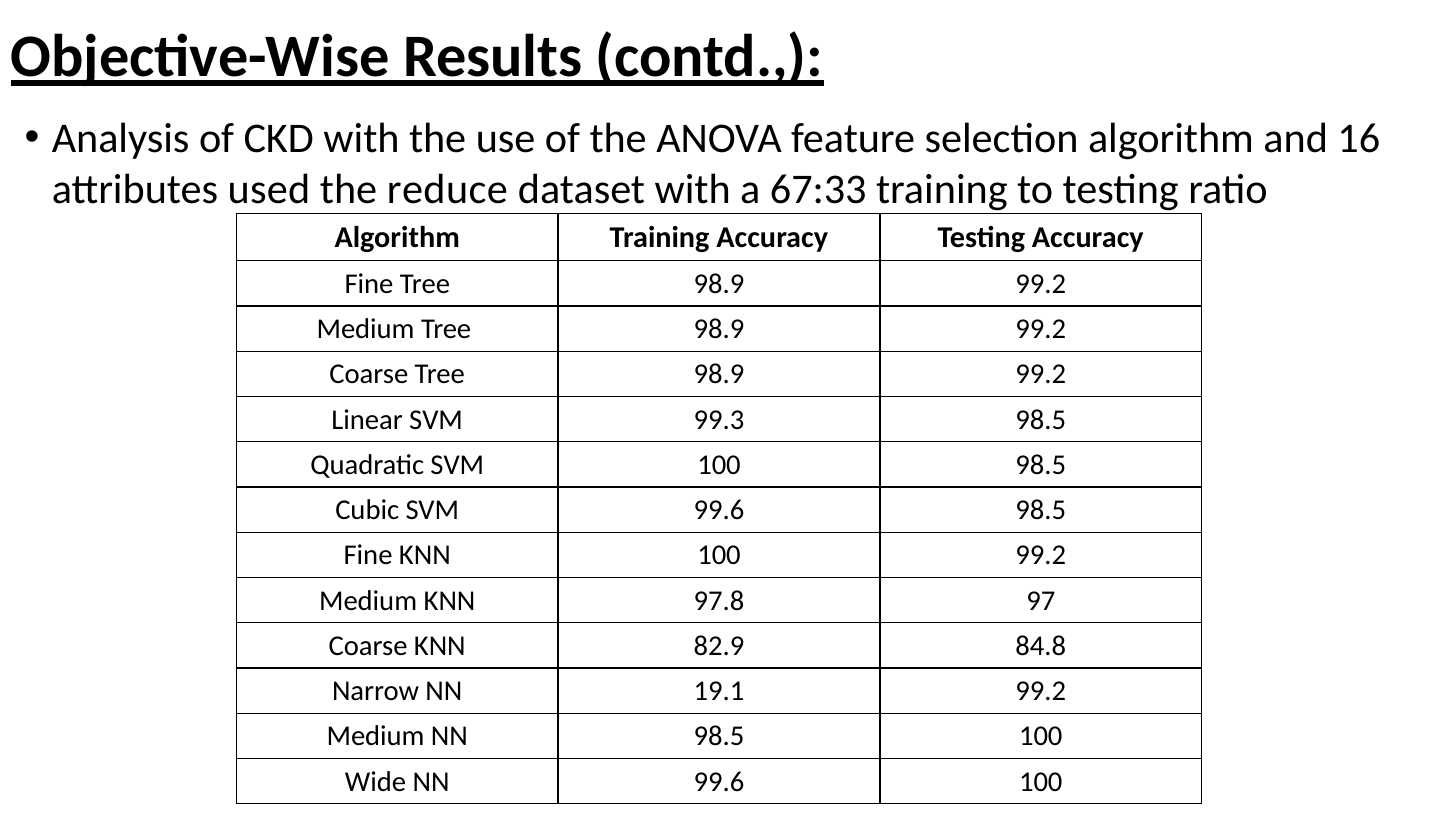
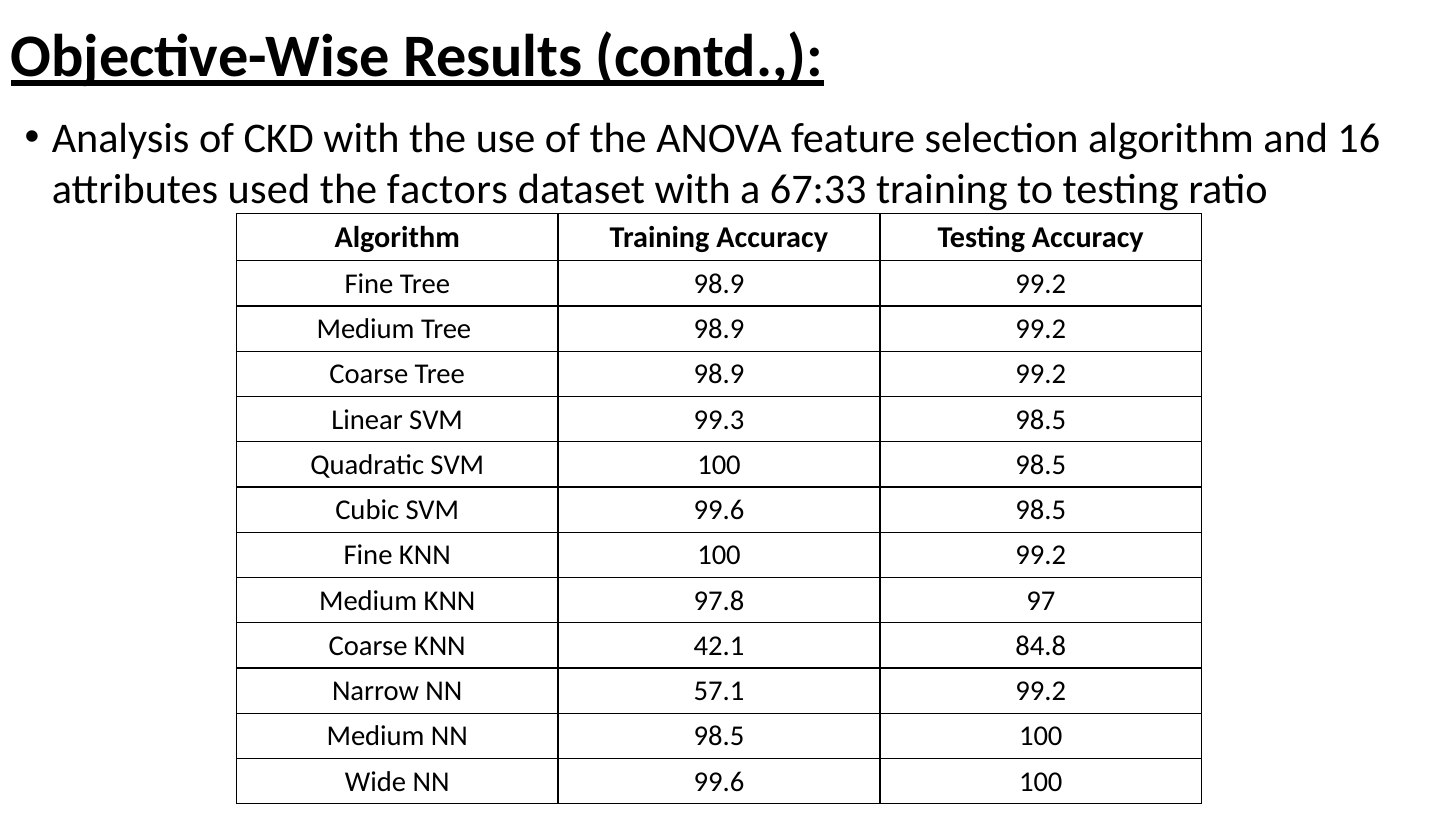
reduce: reduce -> factors (447, 189)
82.9: 82.9 -> 42.1 (719, 646)
19.1: 19.1 -> 57.1 (719, 692)
